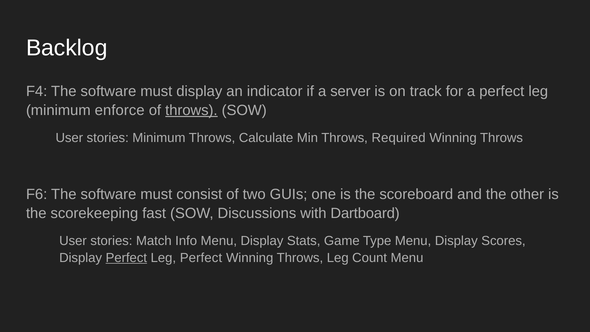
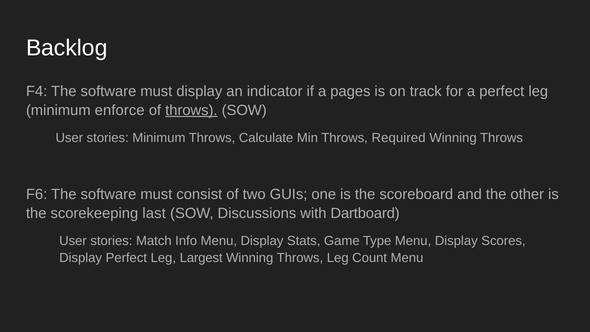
server: server -> pages (350, 91)
fast: fast -> last (154, 213)
Perfect underline: present -> none (126, 258)
Leg Perfect: Perfect -> Largest (201, 258)
